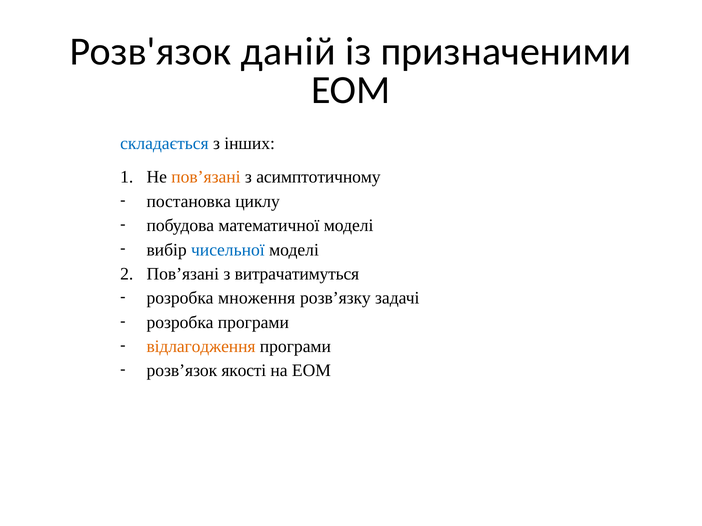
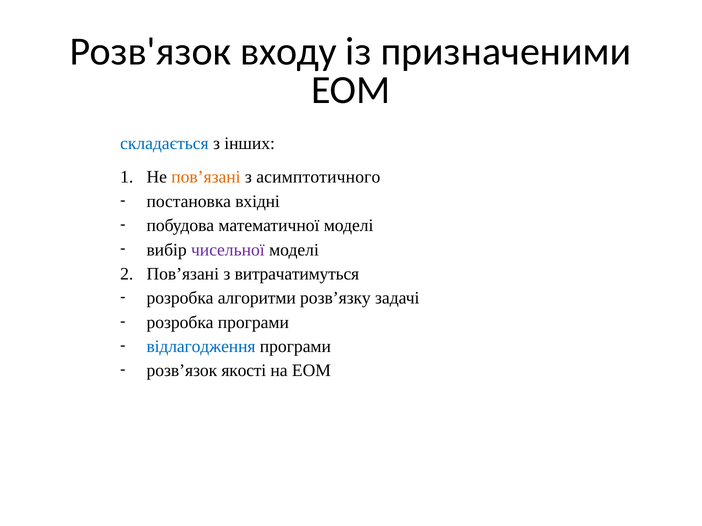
даній: даній -> входу (289, 52)
асимптотичному: асимптотичному -> асимптотичного (318, 177)
циклу: циклу -> вхідні (258, 202)
чисельної colour: blue -> purple (228, 250)
множення: множення -> алгоритми (257, 298)
відлагодження colour: orange -> blue (201, 347)
